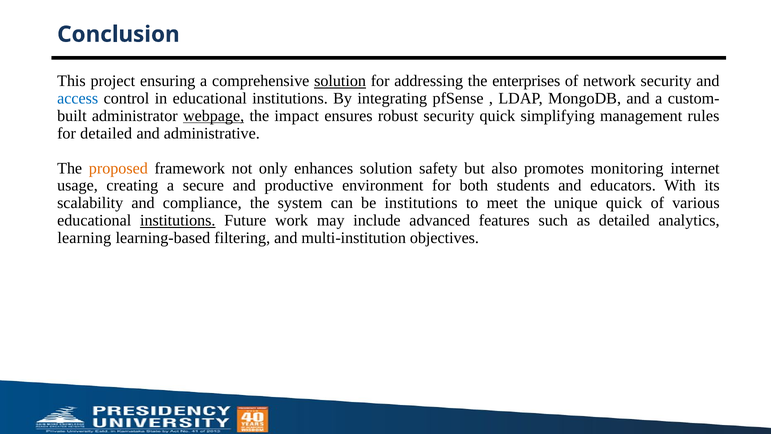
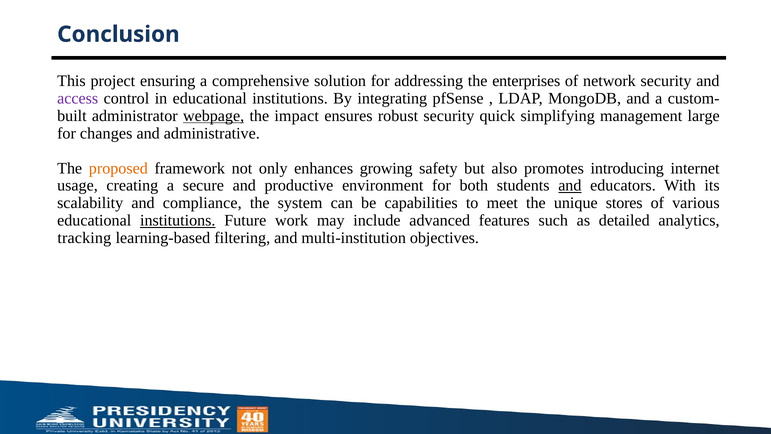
solution underline: present -> none (340, 81)
access colour: blue -> purple (78, 98)
rules: rules -> large (704, 116)
for detailed: detailed -> changes (106, 133)
enhances solution: solution -> growing (386, 168)
monitoring: monitoring -> introducing (627, 168)
and underline: none -> present (570, 186)
be institutions: institutions -> capabilities (421, 203)
unique quick: quick -> stores (624, 203)
learning: learning -> tracking (84, 238)
